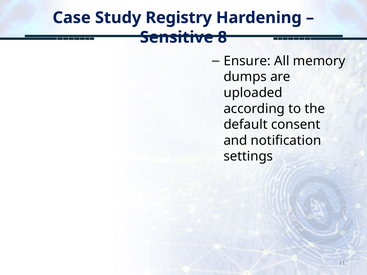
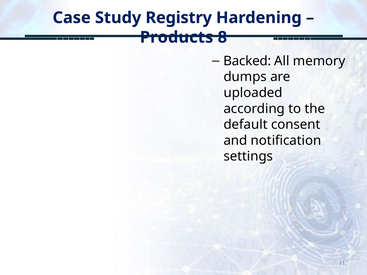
Sensitive: Sensitive -> Products (177, 37)
Ensure: Ensure -> Backed (247, 61)
